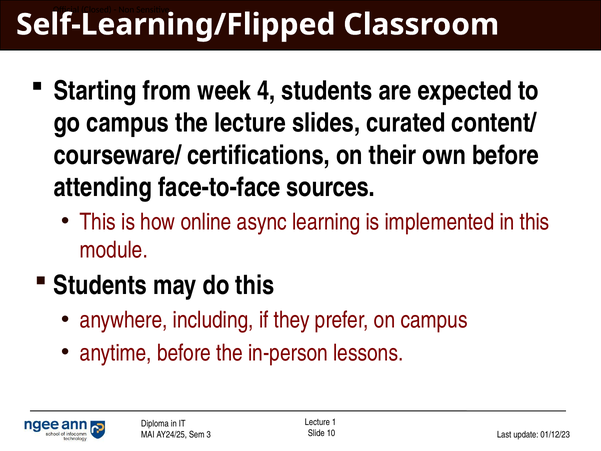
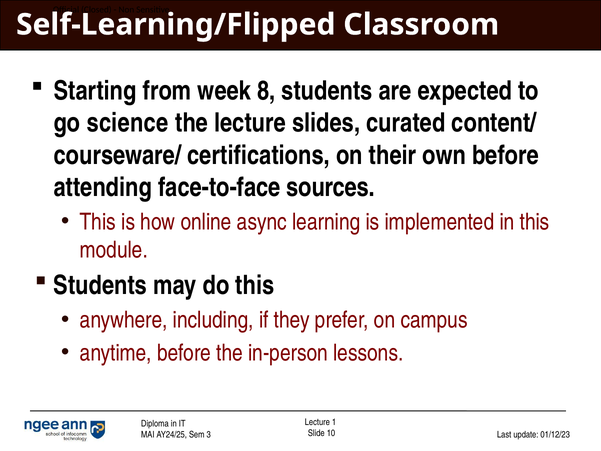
4: 4 -> 8 (266, 91)
go campus: campus -> science (128, 123)
